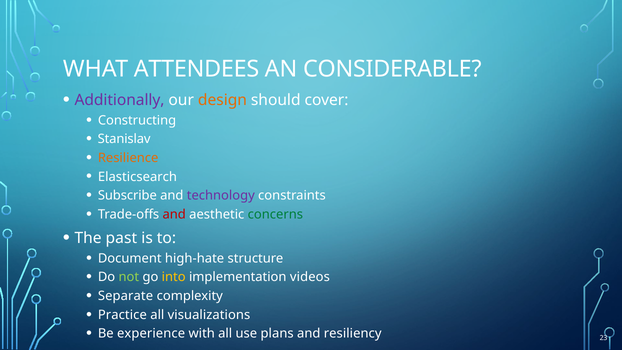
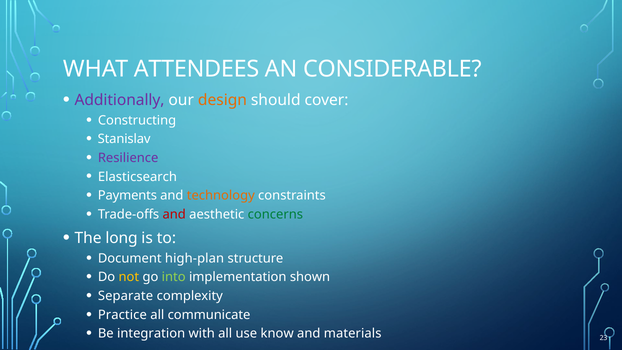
Resilience colour: orange -> purple (128, 158)
Subscribe: Subscribe -> Payments (127, 196)
technology colour: purple -> orange (221, 196)
past: past -> long (122, 238)
high-hate: high-hate -> high-plan (195, 258)
not colour: light green -> yellow (129, 277)
into colour: yellow -> light green (174, 277)
videos: videos -> shown (310, 277)
visualizations: visualizations -> communicate (209, 315)
experience: experience -> integration (151, 334)
plans: plans -> know (277, 334)
resiliency: resiliency -> materials (353, 334)
